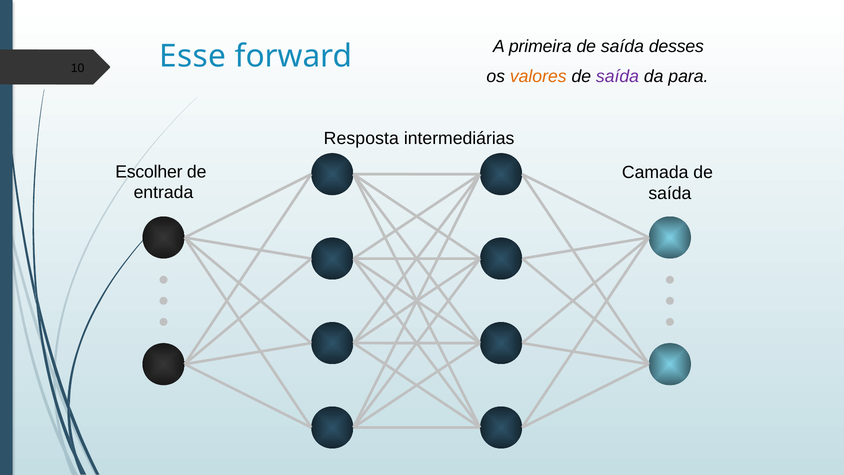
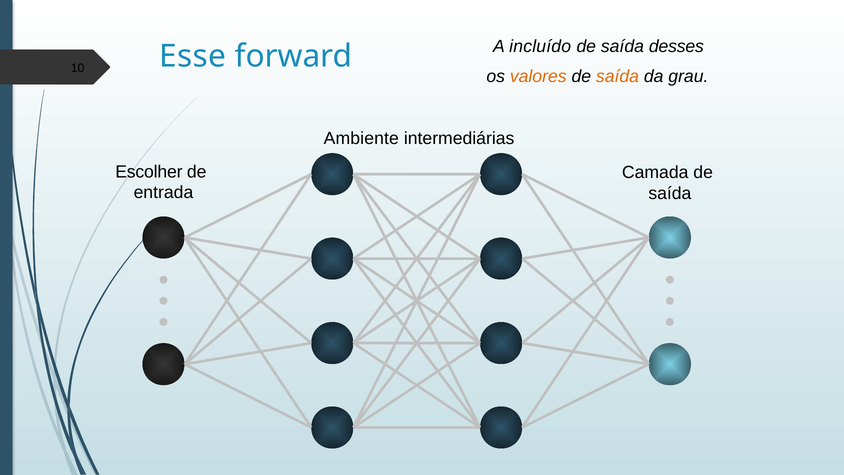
primeira: primeira -> incluído (540, 47)
saída colour: purple -> orange (617, 76)
para: para -> grau (688, 76)
Resposta: Resposta -> Ambiente (361, 138)
